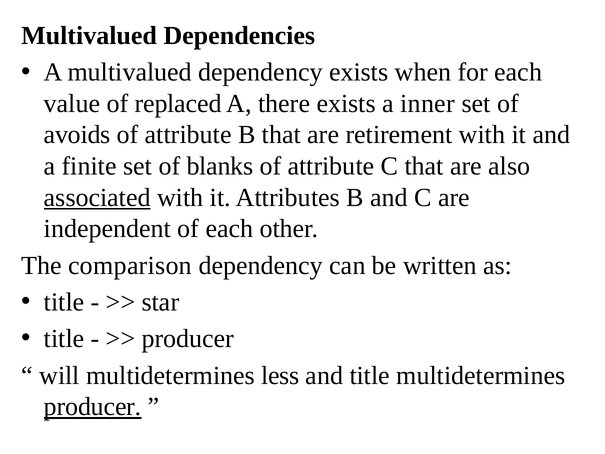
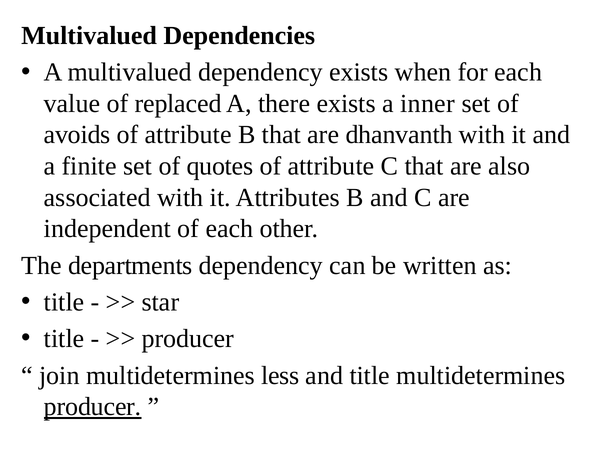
retirement: retirement -> dhanvanth (399, 135)
blanks: blanks -> quotes (220, 166)
associated underline: present -> none (97, 197)
comparison: comparison -> departments (130, 265)
will: will -> join (59, 375)
